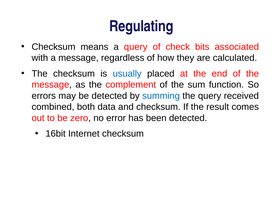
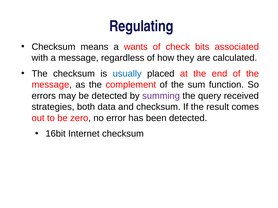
a query: query -> wants (136, 47)
summing colour: blue -> purple (161, 96)
combined: combined -> strategies (53, 107)
